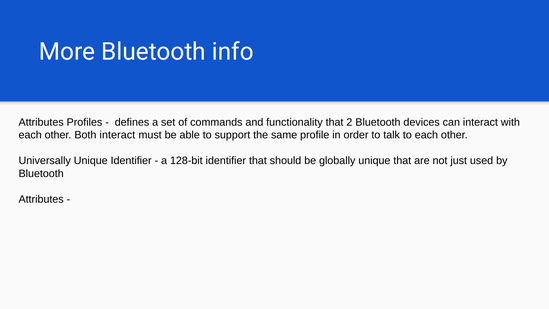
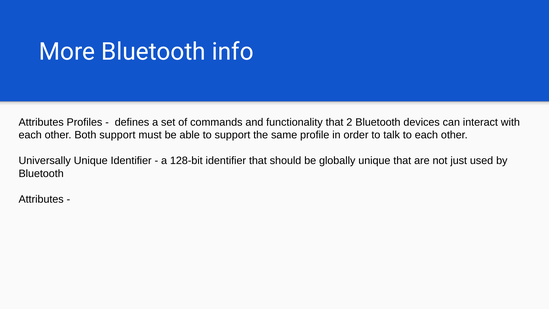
Both interact: interact -> support (117, 135)
